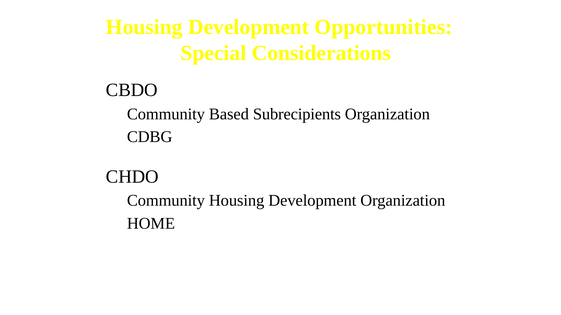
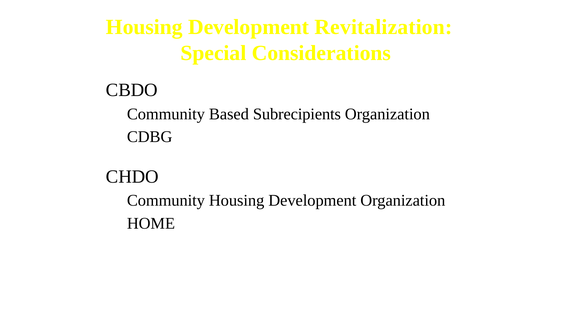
Opportunities: Opportunities -> Revitalization (383, 27)
